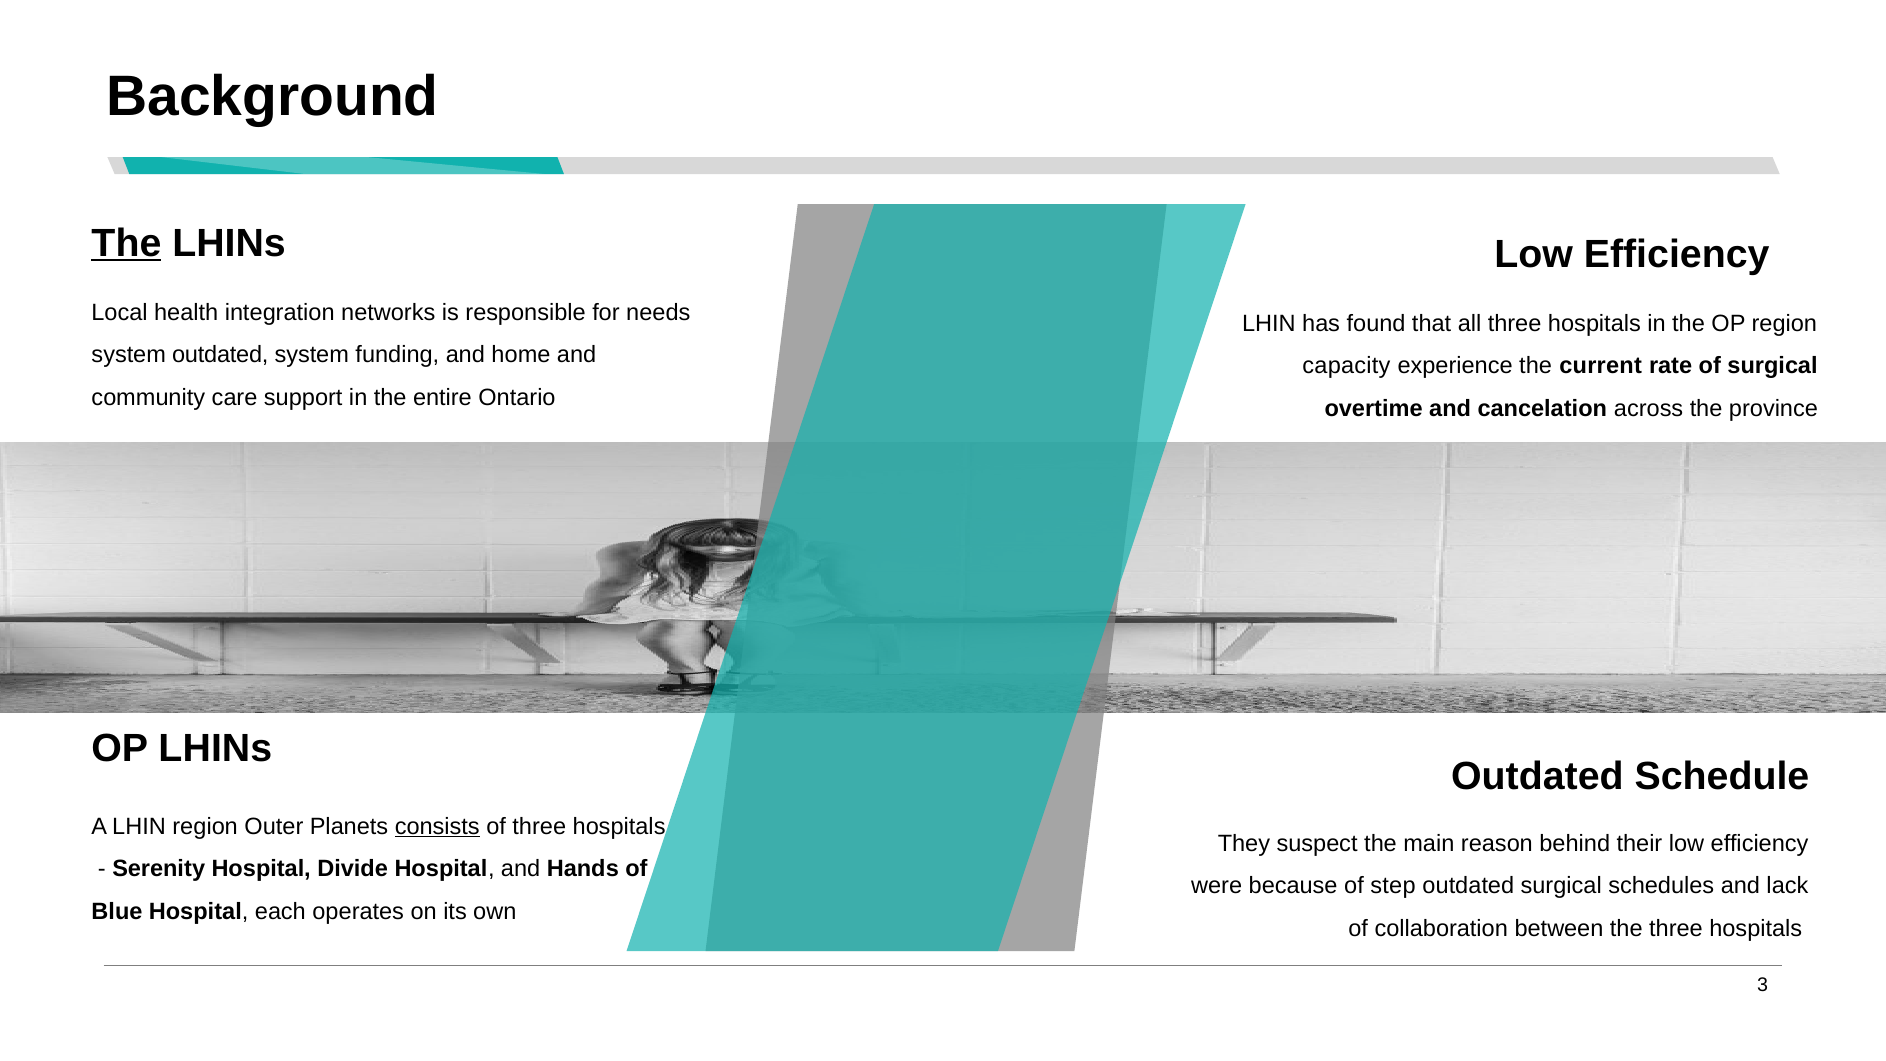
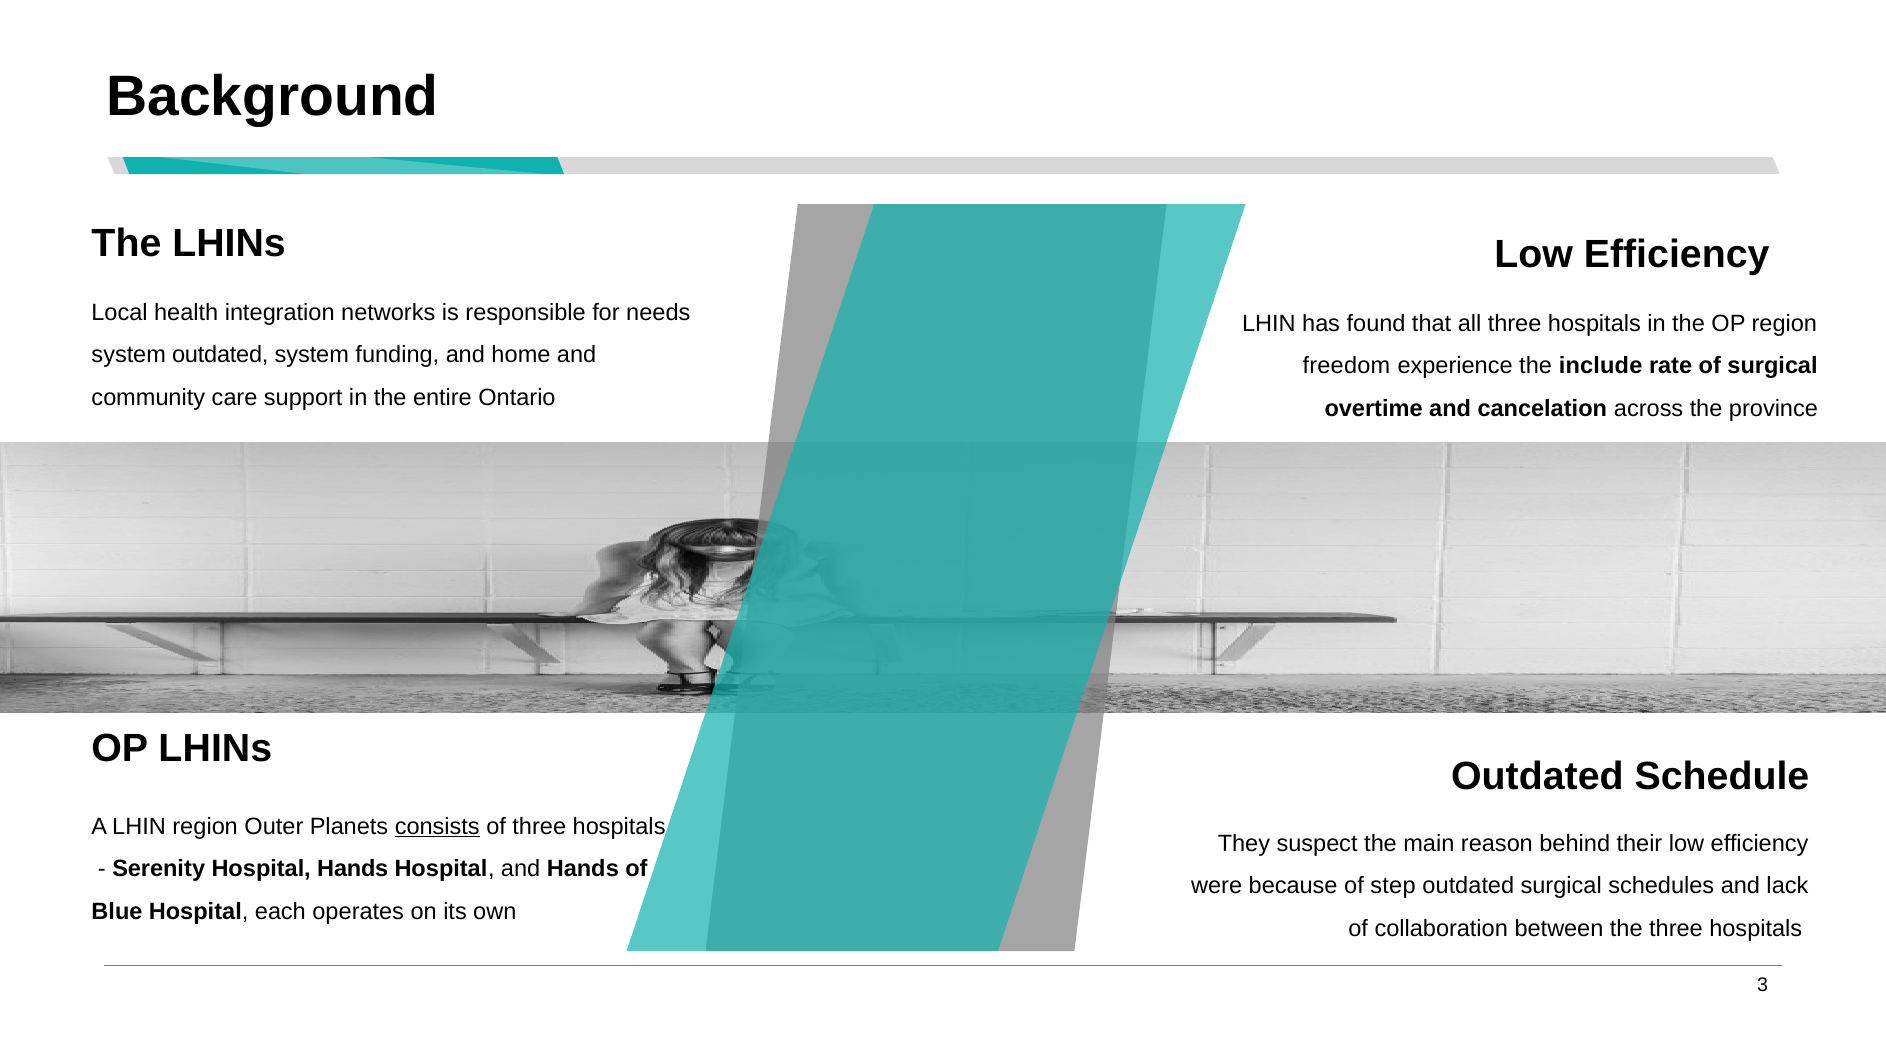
The underline: present -> none (126, 243)
capacity: capacity -> freedom (1346, 366)
current: current -> include (1601, 366)
Hospital Divide: Divide -> Hands (353, 869)
